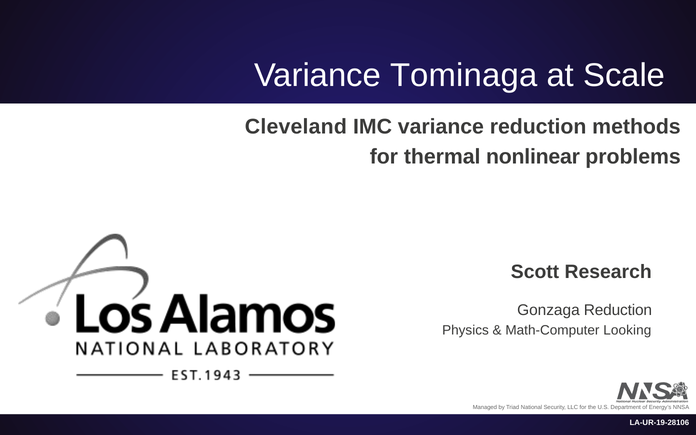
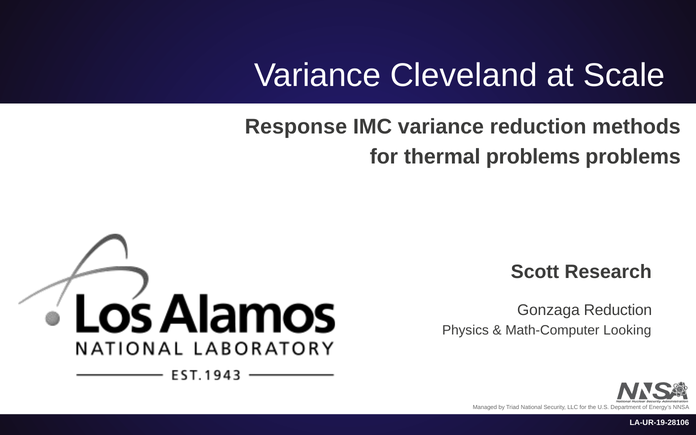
Tominaga: Tominaga -> Cleveland (464, 75)
Cleveland: Cleveland -> Response (296, 127)
thermal nonlinear: nonlinear -> problems (533, 157)
